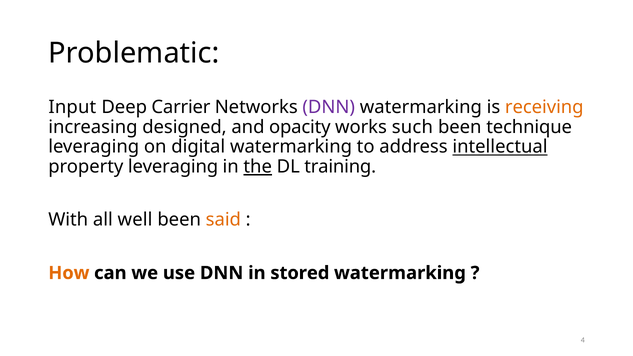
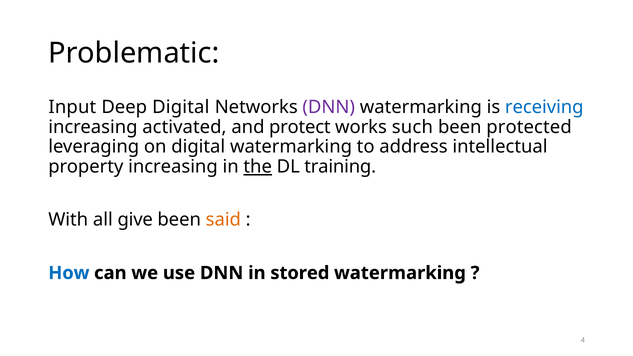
Deep Carrier: Carrier -> Digital (181, 107)
receiving colour: orange -> blue (544, 107)
designed: designed -> activated (184, 127)
opacity: opacity -> protect (300, 127)
technique: technique -> protected (529, 127)
intellectual underline: present -> none (500, 147)
property leveraging: leveraging -> increasing (173, 167)
well: well -> give (135, 220)
How colour: orange -> blue (69, 273)
